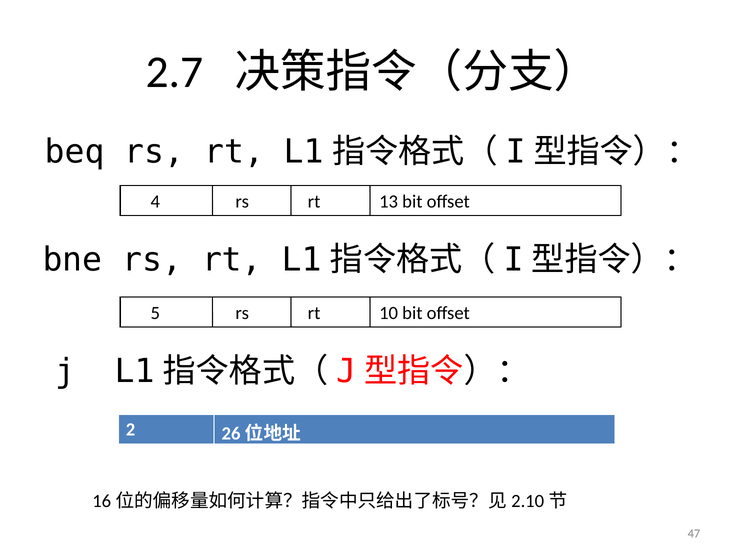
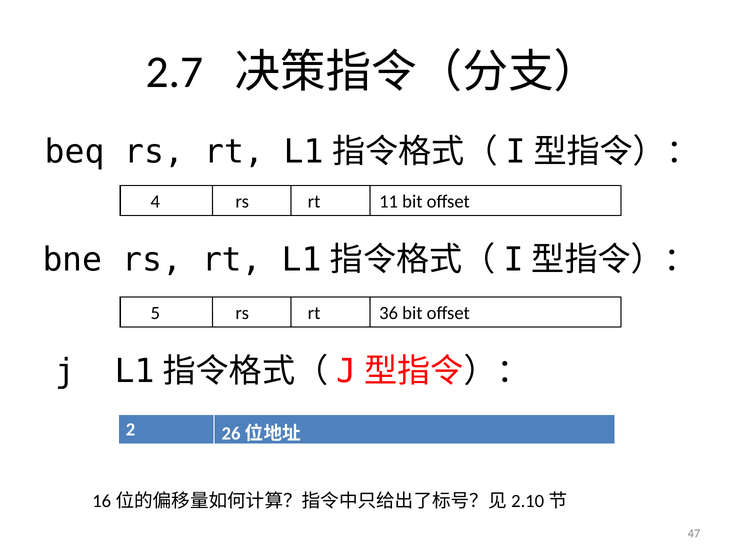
13: 13 -> 11 (389, 202)
10: 10 -> 36 (389, 313)
